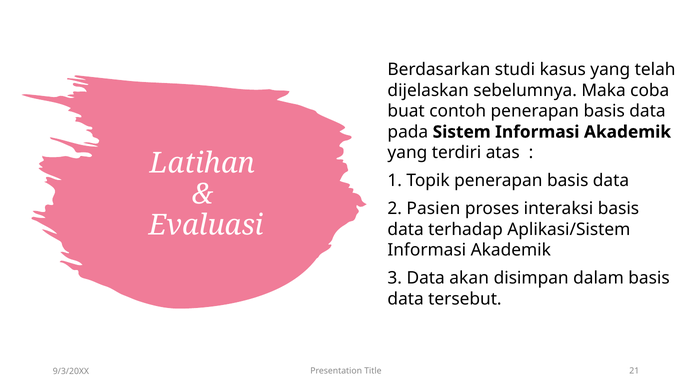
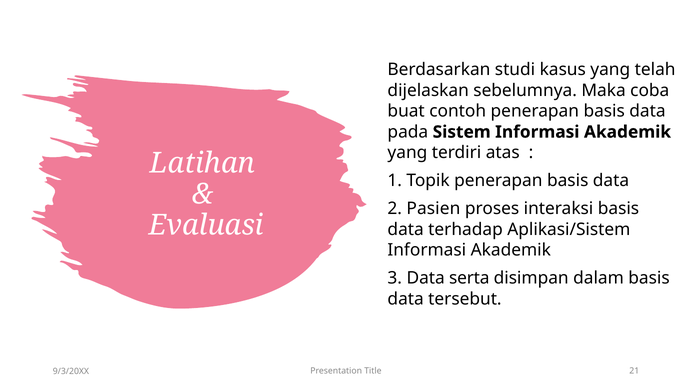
akan: akan -> serta (469, 278)
